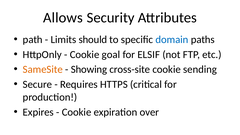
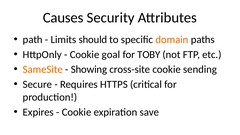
Allows: Allows -> Causes (63, 18)
domain colour: blue -> orange (172, 40)
ELSIF: ELSIF -> TOBY (149, 55)
over: over -> save (149, 112)
